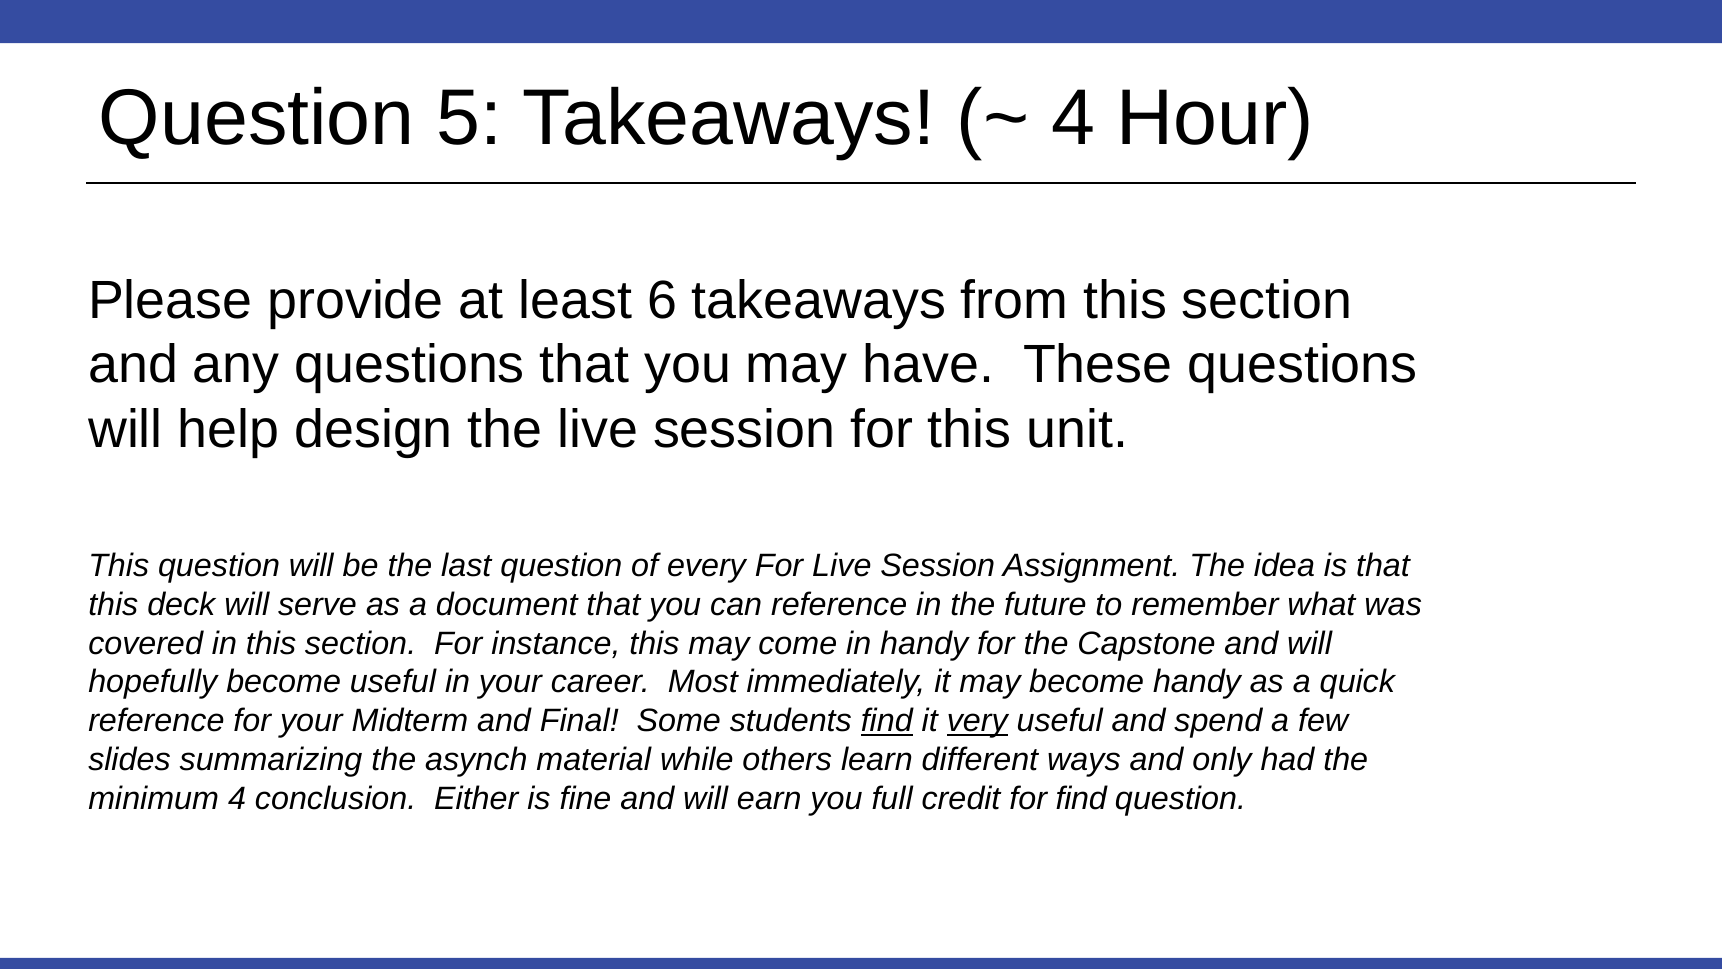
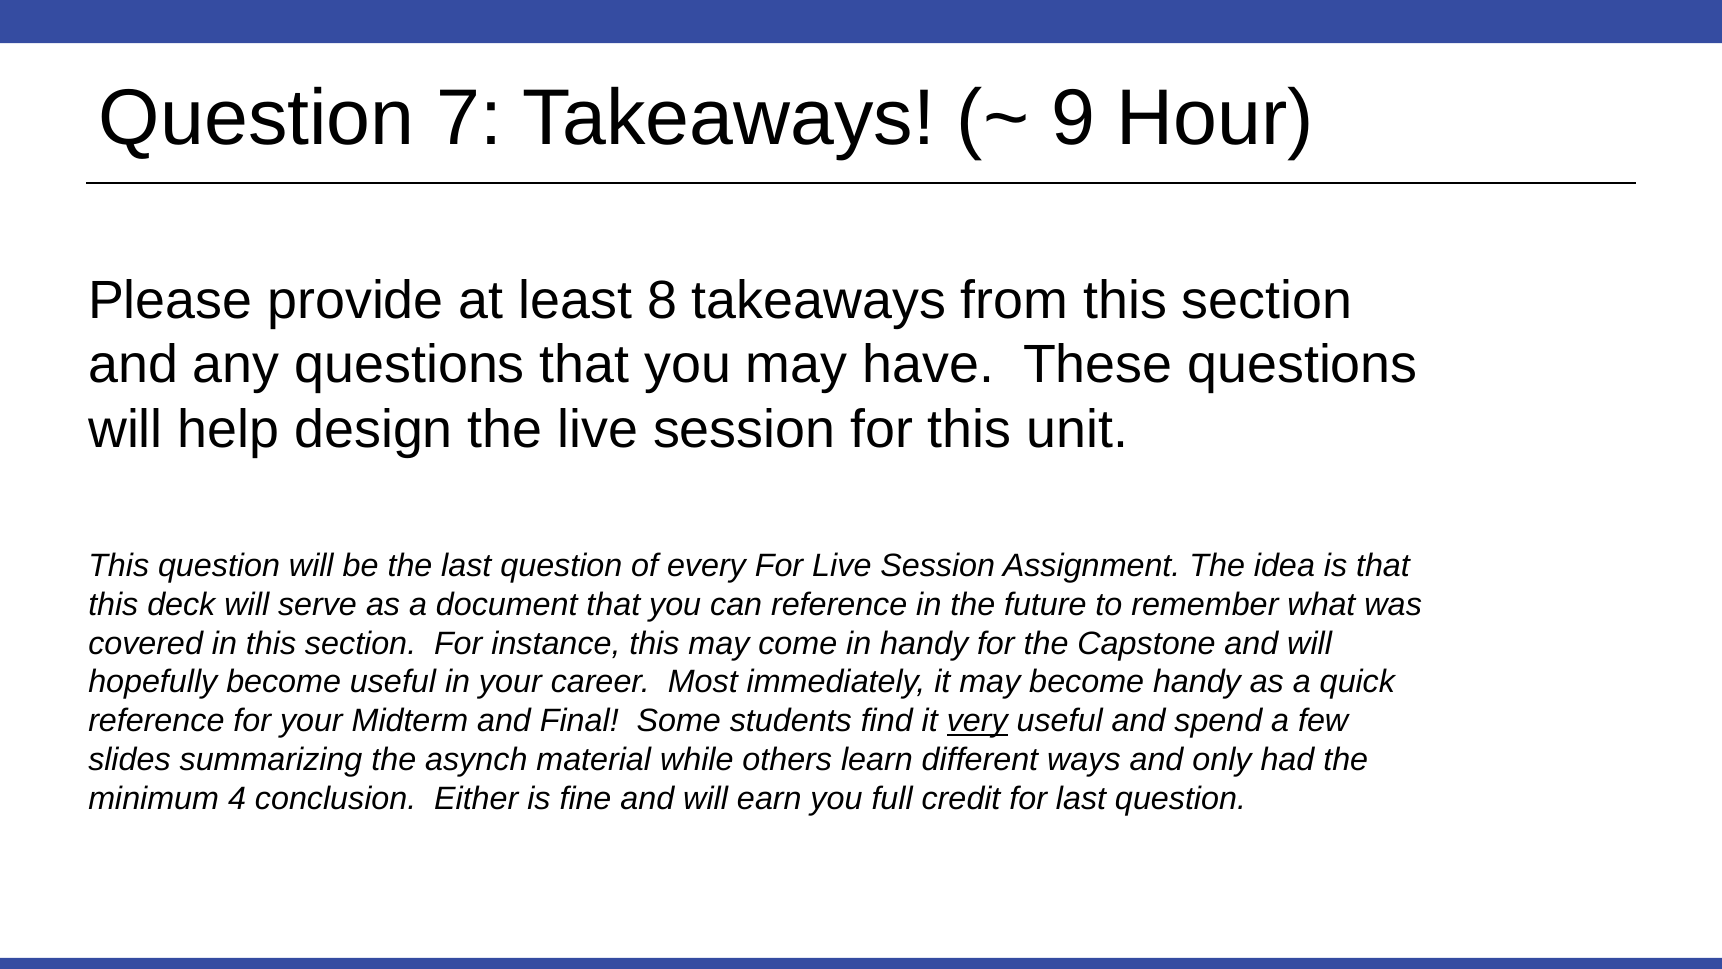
5: 5 -> 7 (469, 119)
4: 4 -> 9 (1073, 119)
6: 6 -> 8 (662, 300)
find underline: present -> none (887, 721)
for find: find -> last (1081, 798)
